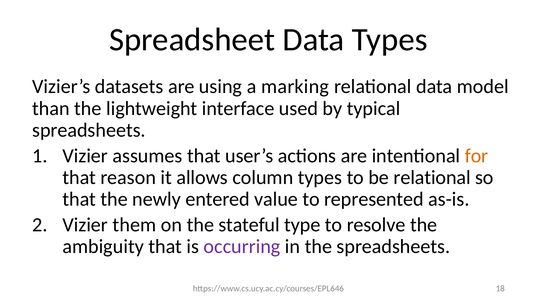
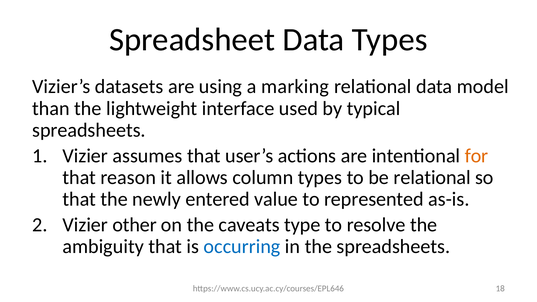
them: them -> other (135, 225)
stateful: stateful -> caveats (249, 225)
occurring colour: purple -> blue (242, 247)
